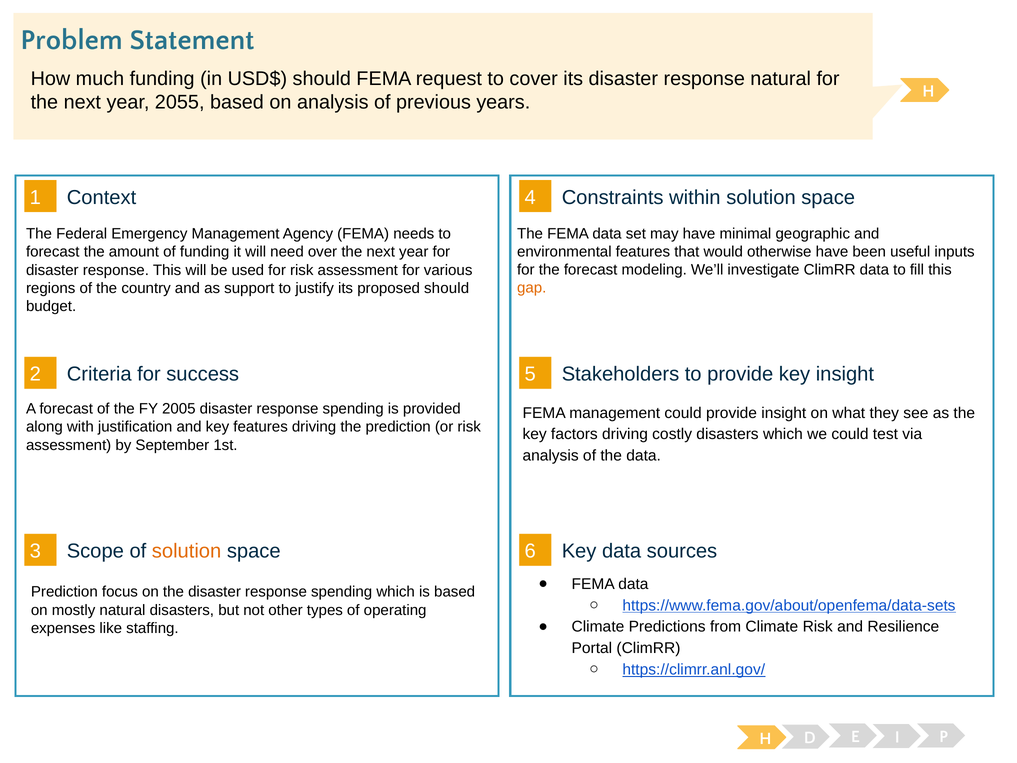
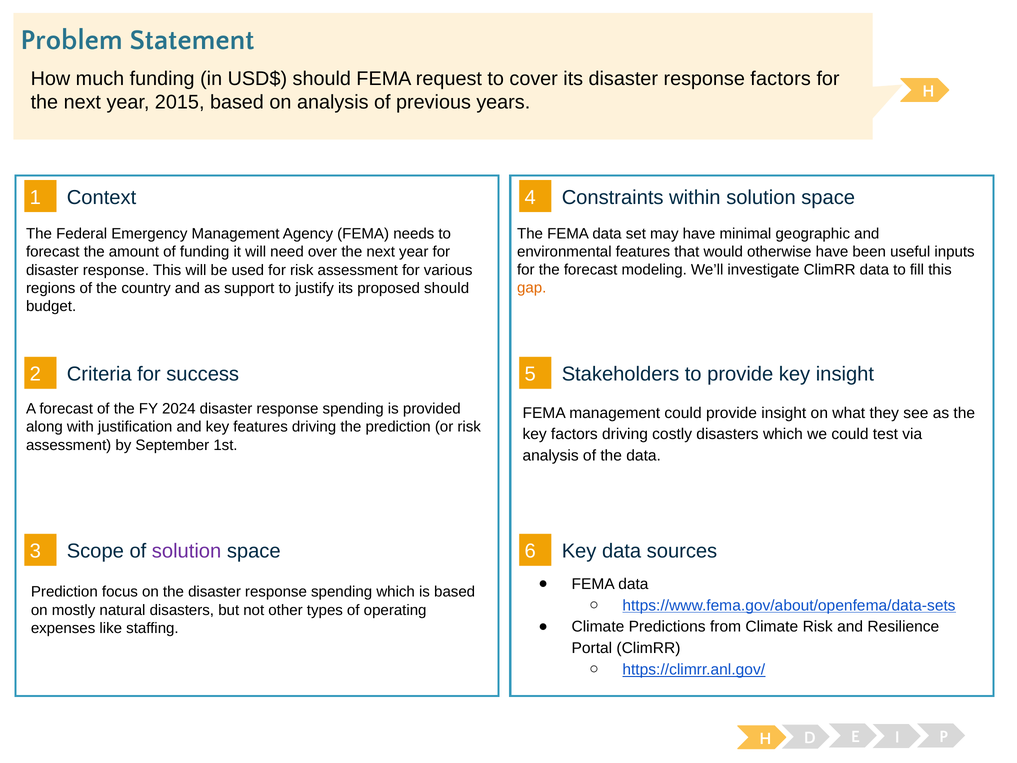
response natural: natural -> factors (781, 78)
2055: 2055 -> 2015 (180, 102)
2005: 2005 -> 2024 (179, 409)
solution colour: orange -> purple (187, 551)
